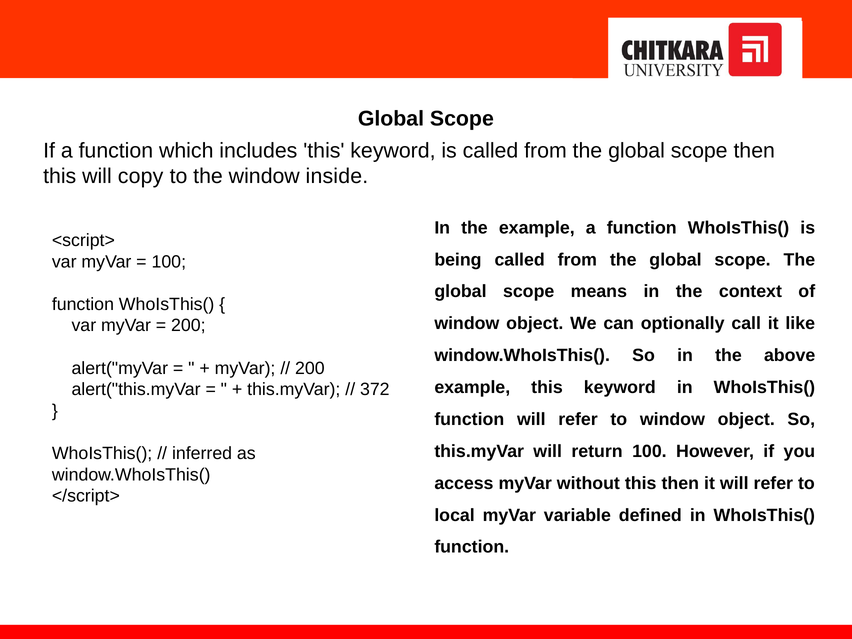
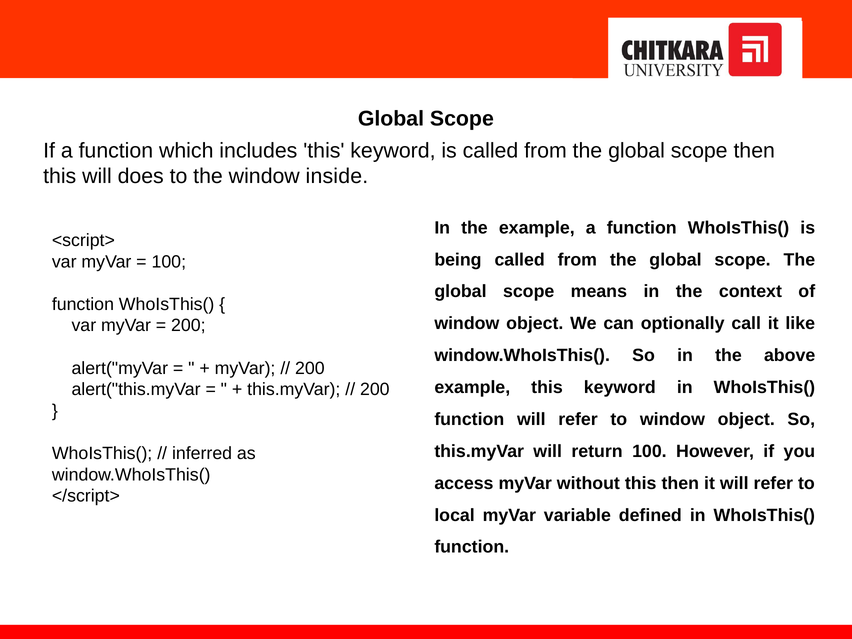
copy: copy -> does (141, 176)
372: 372 -> 200 (375, 390)
